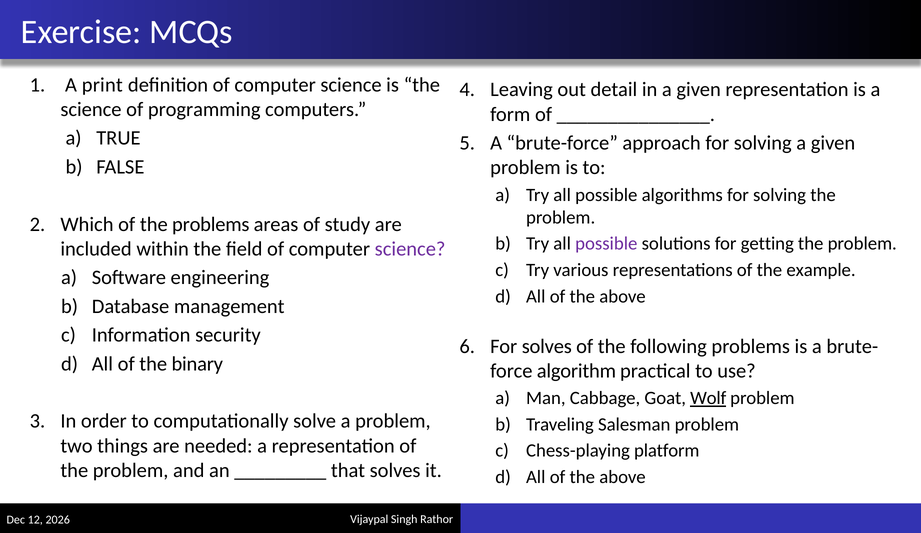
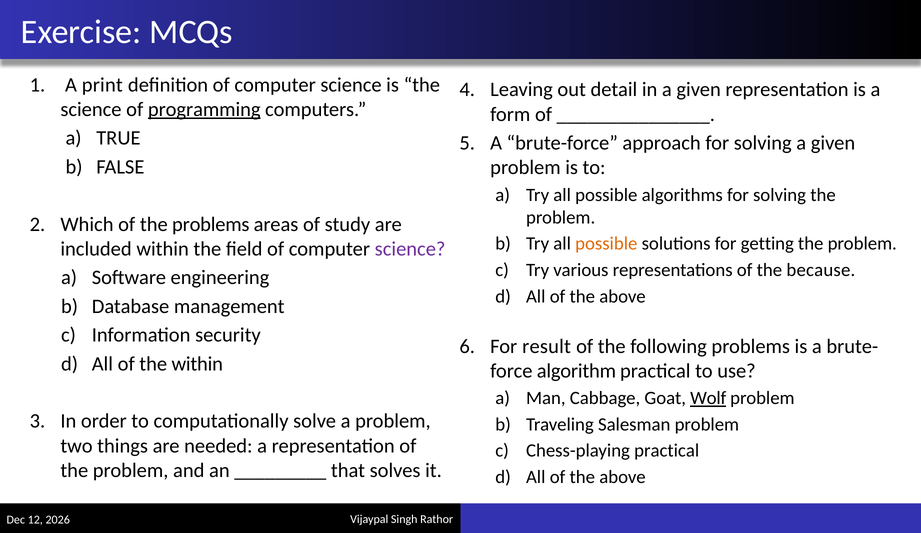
programming underline: none -> present (204, 110)
possible colour: purple -> orange (606, 244)
example: example -> because (821, 270)
For solves: solves -> result (547, 346)
the binary: binary -> within (197, 364)
Chess-playing platform: platform -> practical (667, 451)
